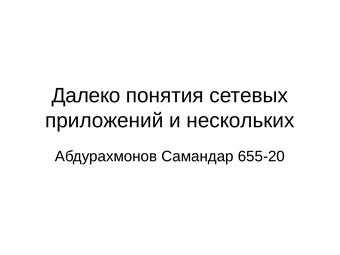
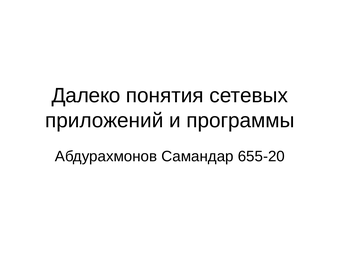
нескольких: нескольких -> программы (240, 120)
